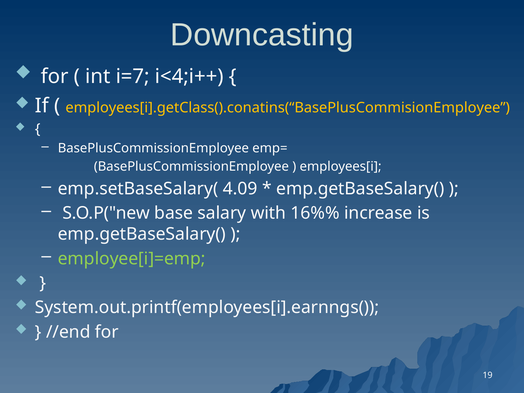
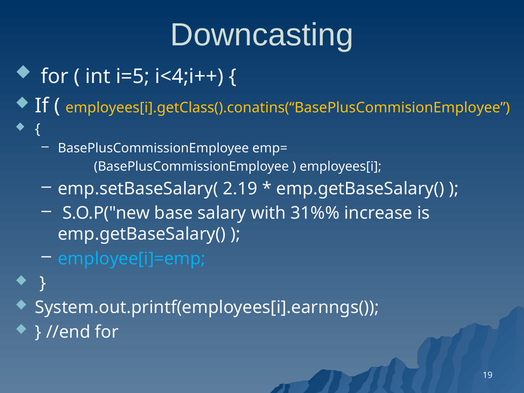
i=7: i=7 -> i=5 (133, 77)
4.09: 4.09 -> 2.19 (240, 189)
16%%: 16%% -> 31%% (315, 213)
employee[i]=emp colour: light green -> light blue (132, 259)
